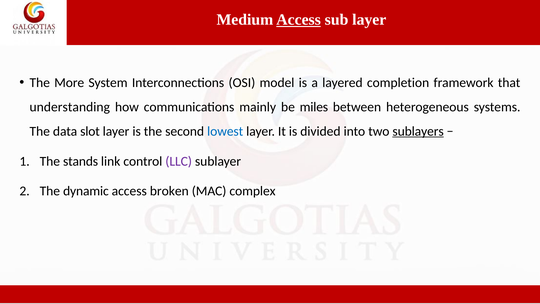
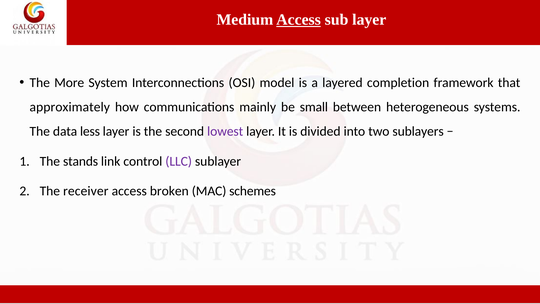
understanding: understanding -> approximately (70, 107)
miles: miles -> small (314, 107)
slot: slot -> less (90, 131)
lowest colour: blue -> purple (225, 131)
sublayers underline: present -> none (418, 131)
dynamic: dynamic -> receiver (86, 191)
complex: complex -> schemes (253, 191)
